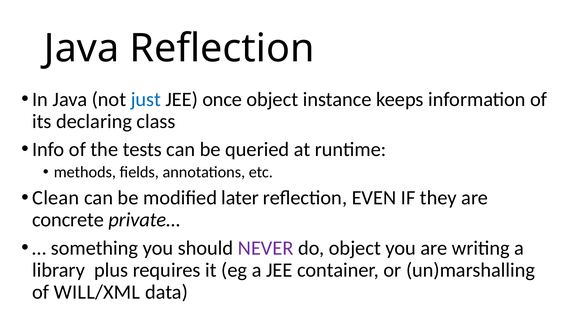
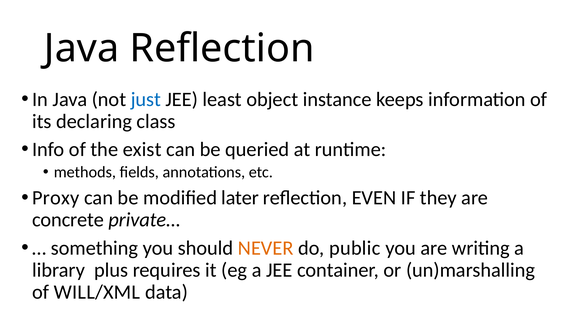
once: once -> least (222, 99)
tests: tests -> exist (142, 149)
Clean: Clean -> Proxy (56, 198)
NEVER colour: purple -> orange (266, 248)
do object: object -> public (355, 248)
